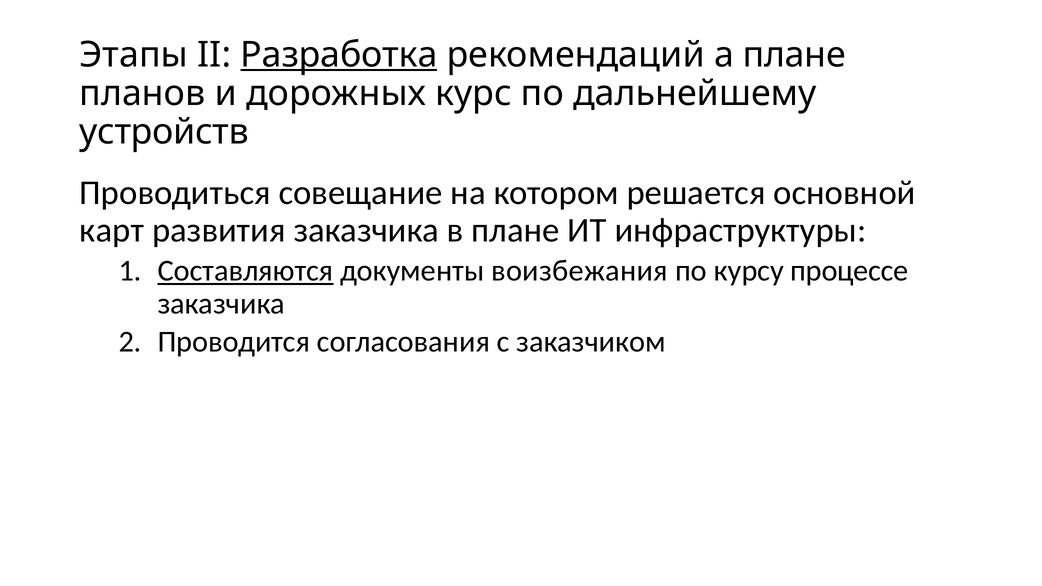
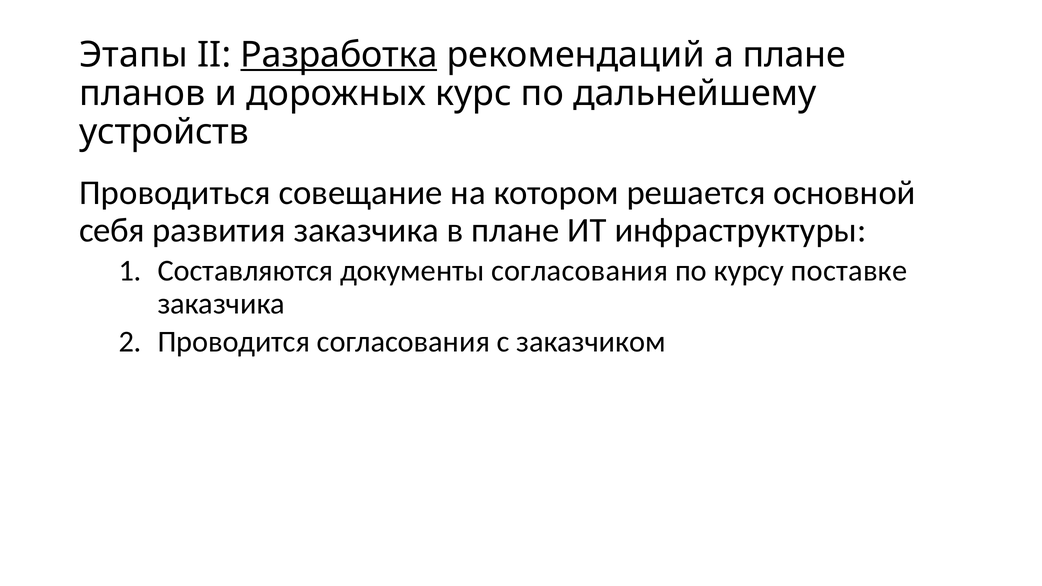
карт: карт -> себя (112, 230)
Составляются underline: present -> none (245, 271)
документы воизбежания: воизбежания -> согласования (580, 271)
процессе: процессе -> поставке (849, 271)
